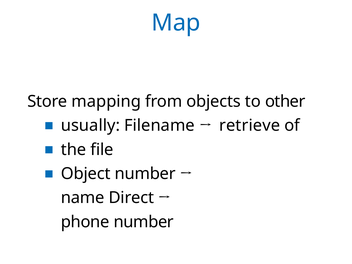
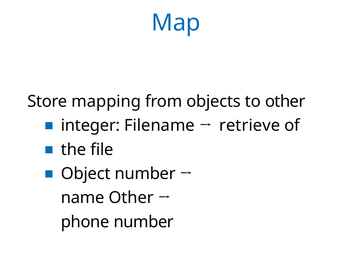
usually: usually -> integer (90, 126)
name Direct: Direct -> Other (131, 198)
